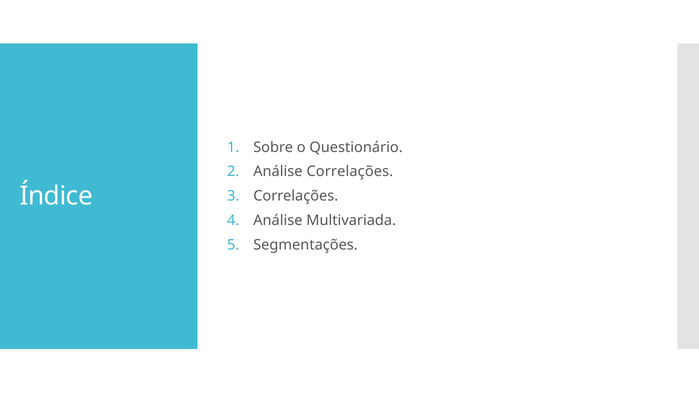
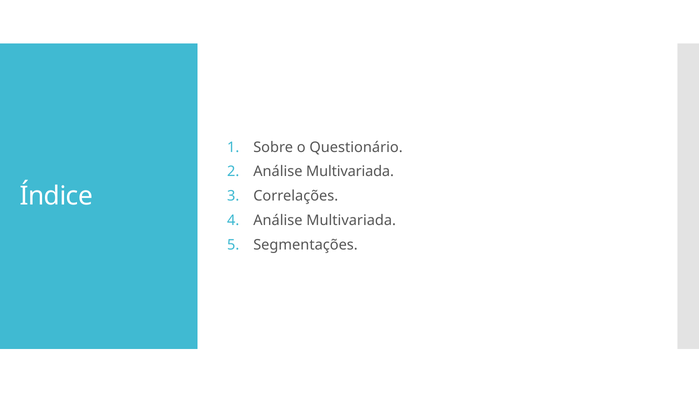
Correlações: Correlações -> Multivariada (350, 172)
